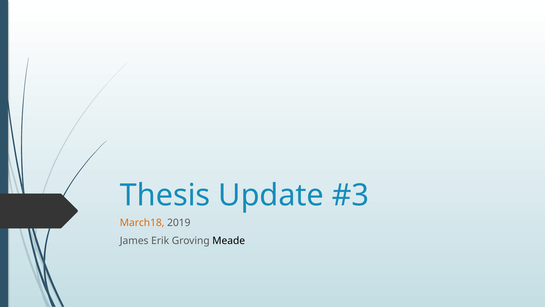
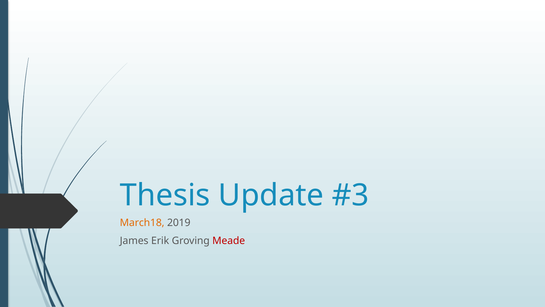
Meade colour: black -> red (229, 240)
